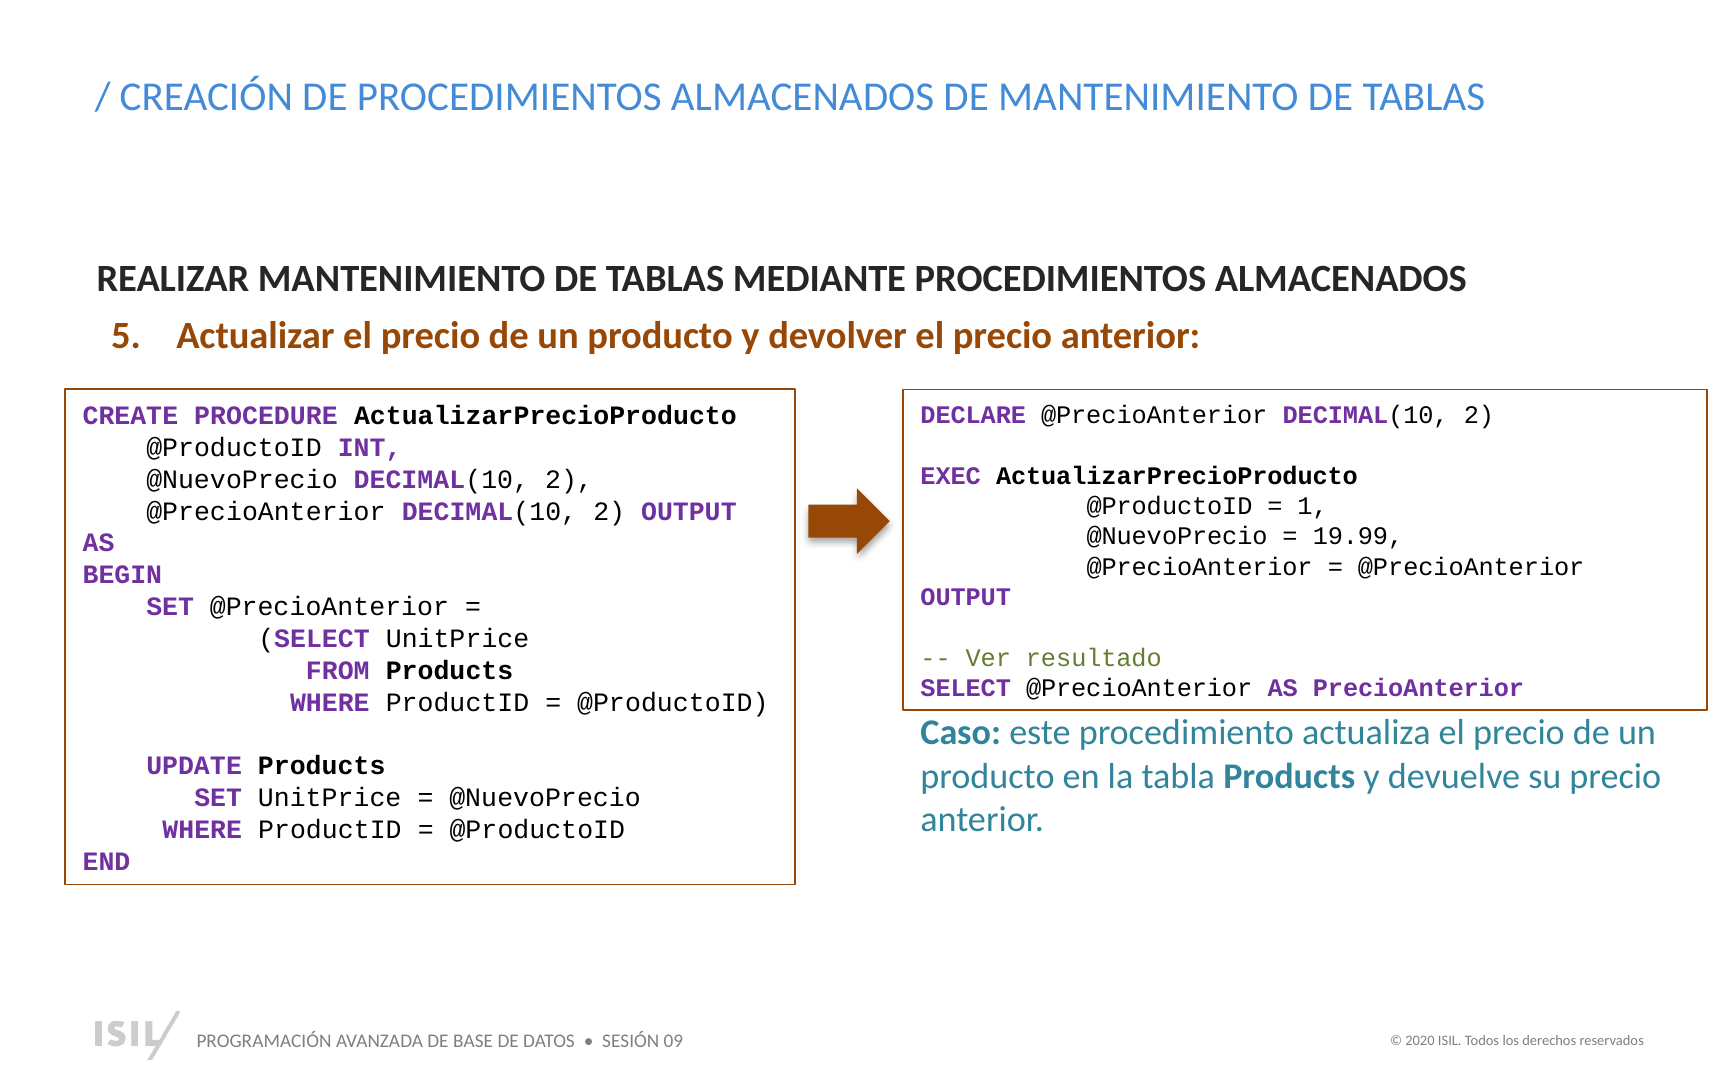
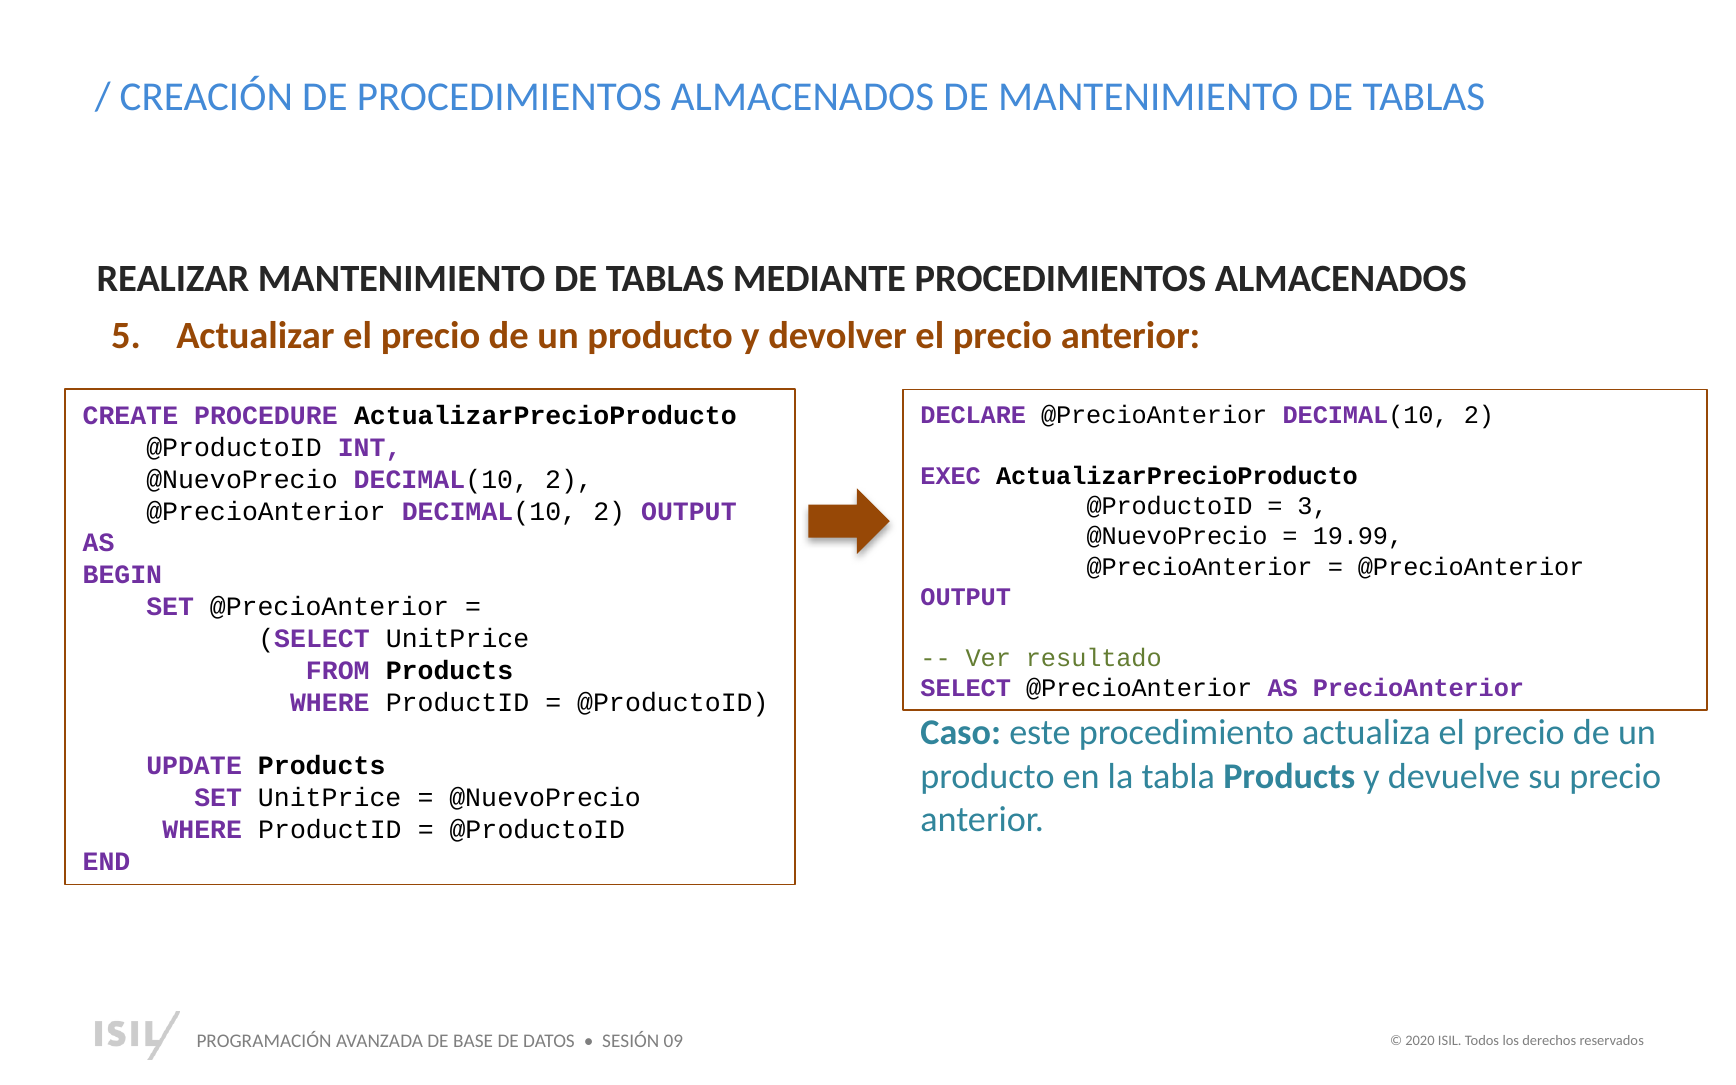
1: 1 -> 3 (1313, 506)
